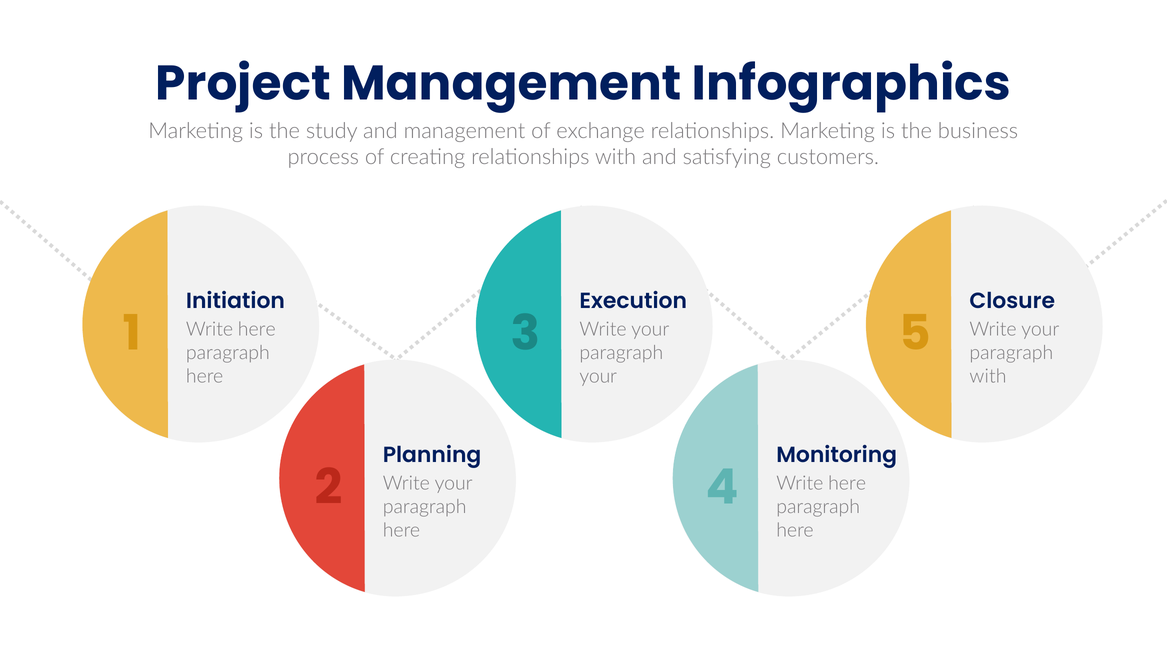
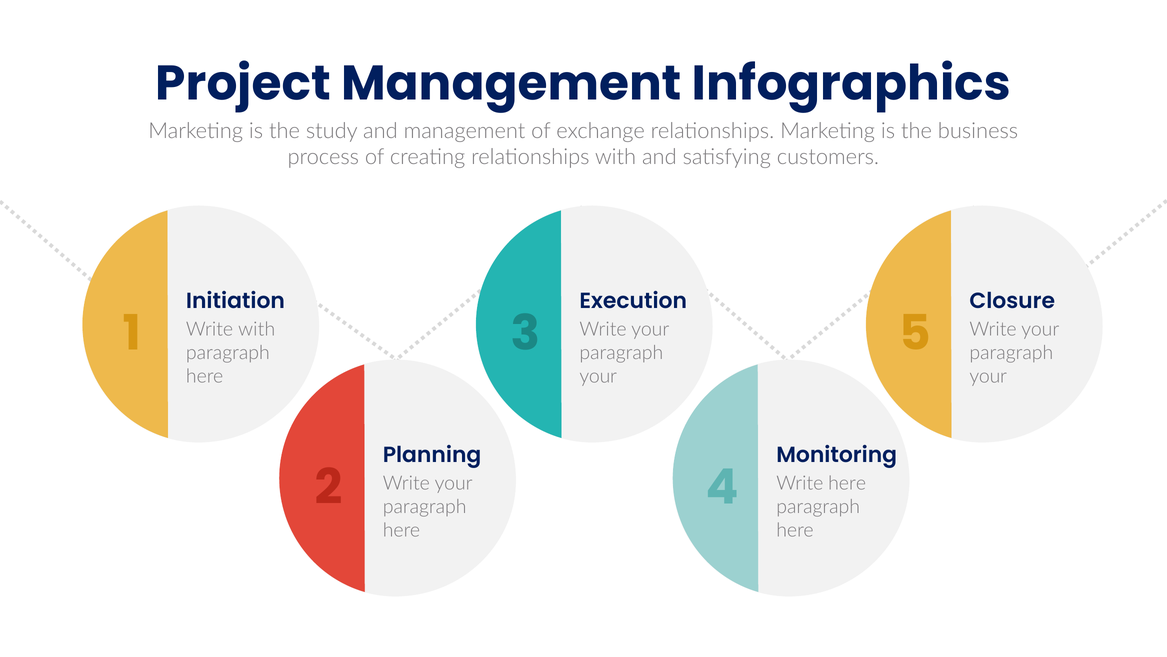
here: here -> with (257, 329)
with: with -> your (988, 376)
